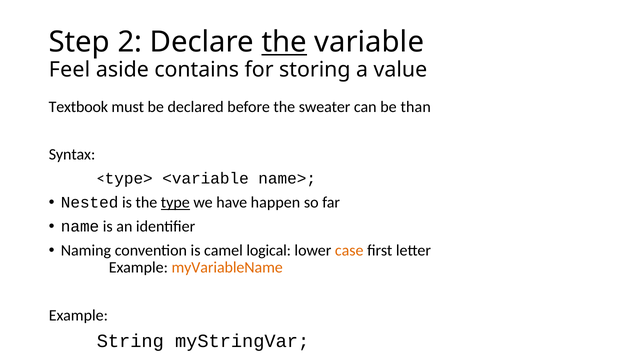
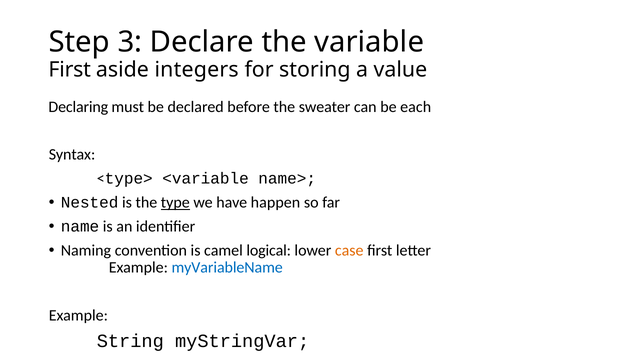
2: 2 -> 3 (130, 42)
the underline: present -> none (284, 42)
Feel: Feel -> First (70, 70)
contains: contains -> integers (197, 70)
Textbook: Textbook -> Declaring (78, 107)
than: than -> each (416, 107)
myVariableName colour: orange -> blue (227, 268)
